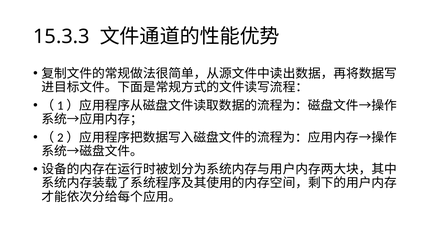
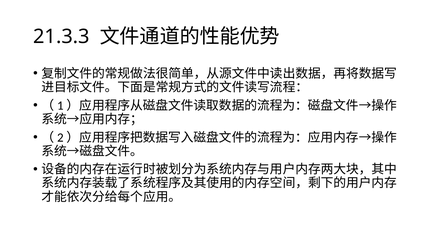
15.3.3: 15.3.3 -> 21.3.3 (61, 37)
